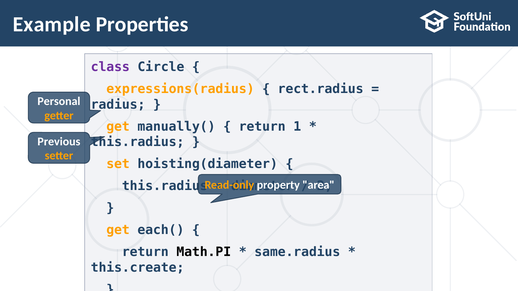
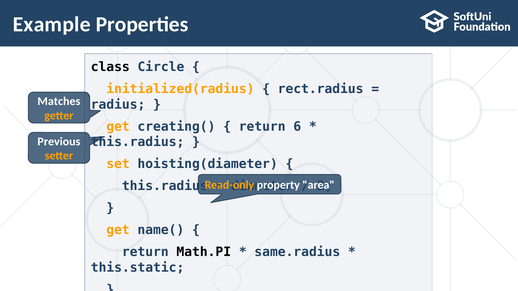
class colour: purple -> black (110, 67)
expressions(radius: expressions(radius -> initialized(radius (180, 89)
Personal: Personal -> Matches (59, 101)
manually(: manually( -> creating( (176, 127)
1: 1 -> 6 (297, 127)
each(: each( -> name( (161, 230)
this.create: this.create -> this.static (138, 268)
